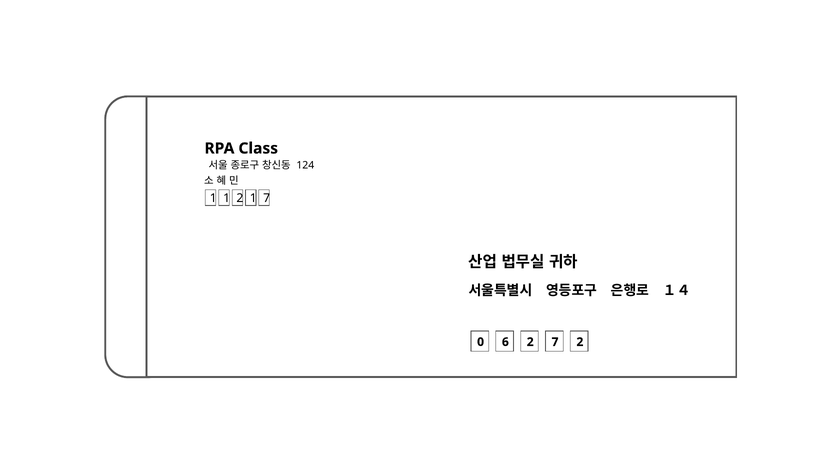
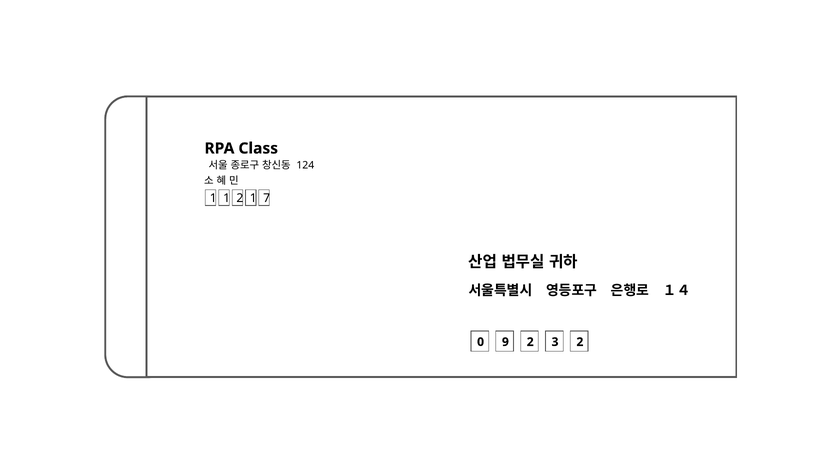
6: 6 -> 9 (505, 342)
2 7: 7 -> 3 (555, 342)
